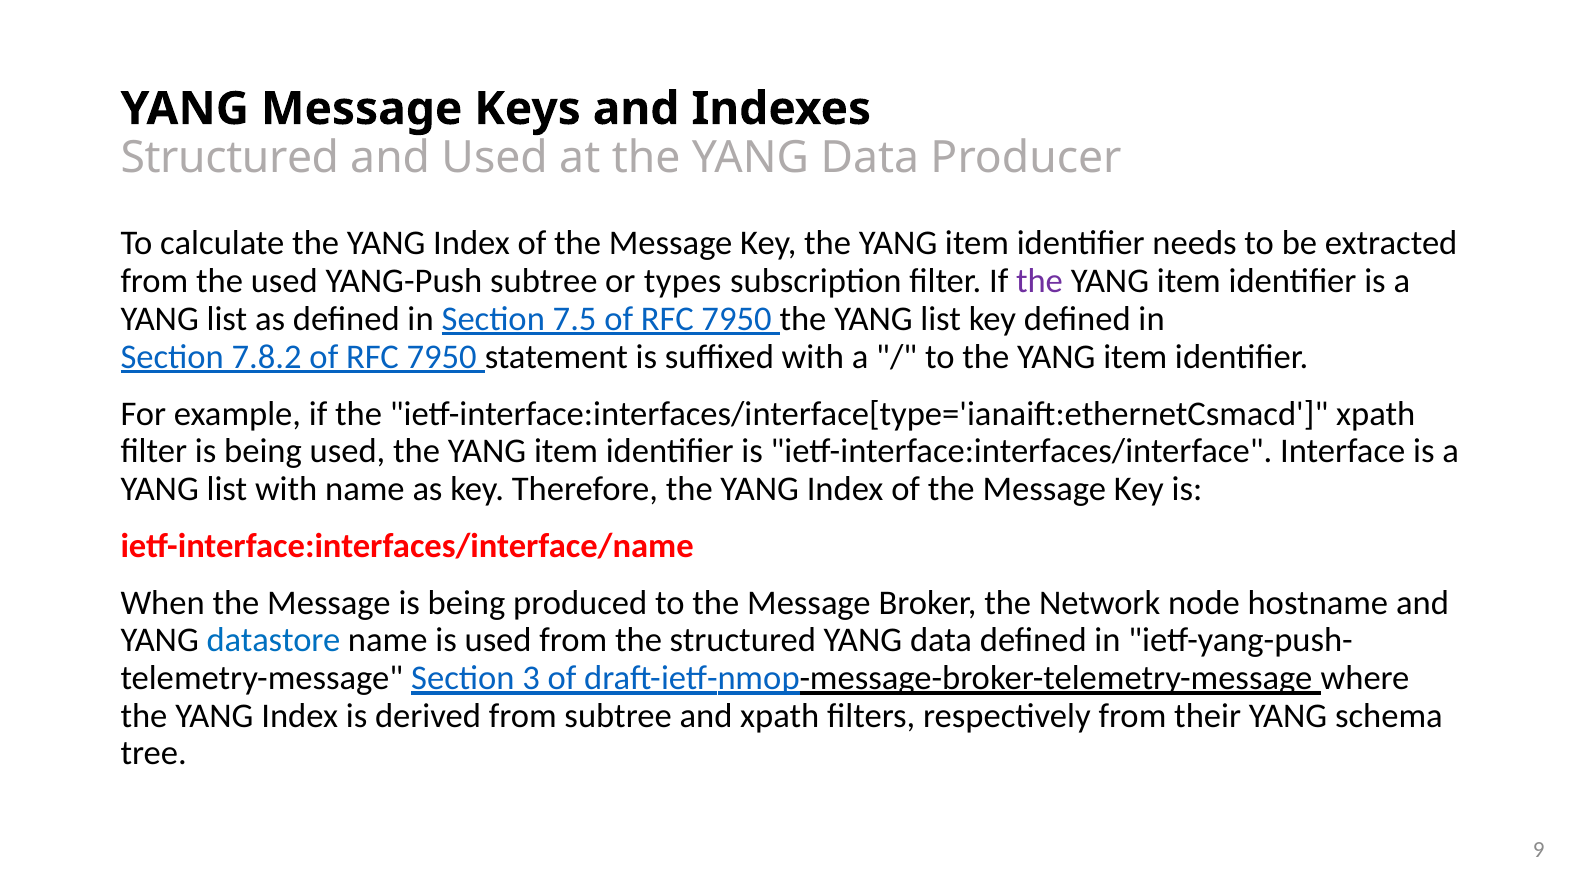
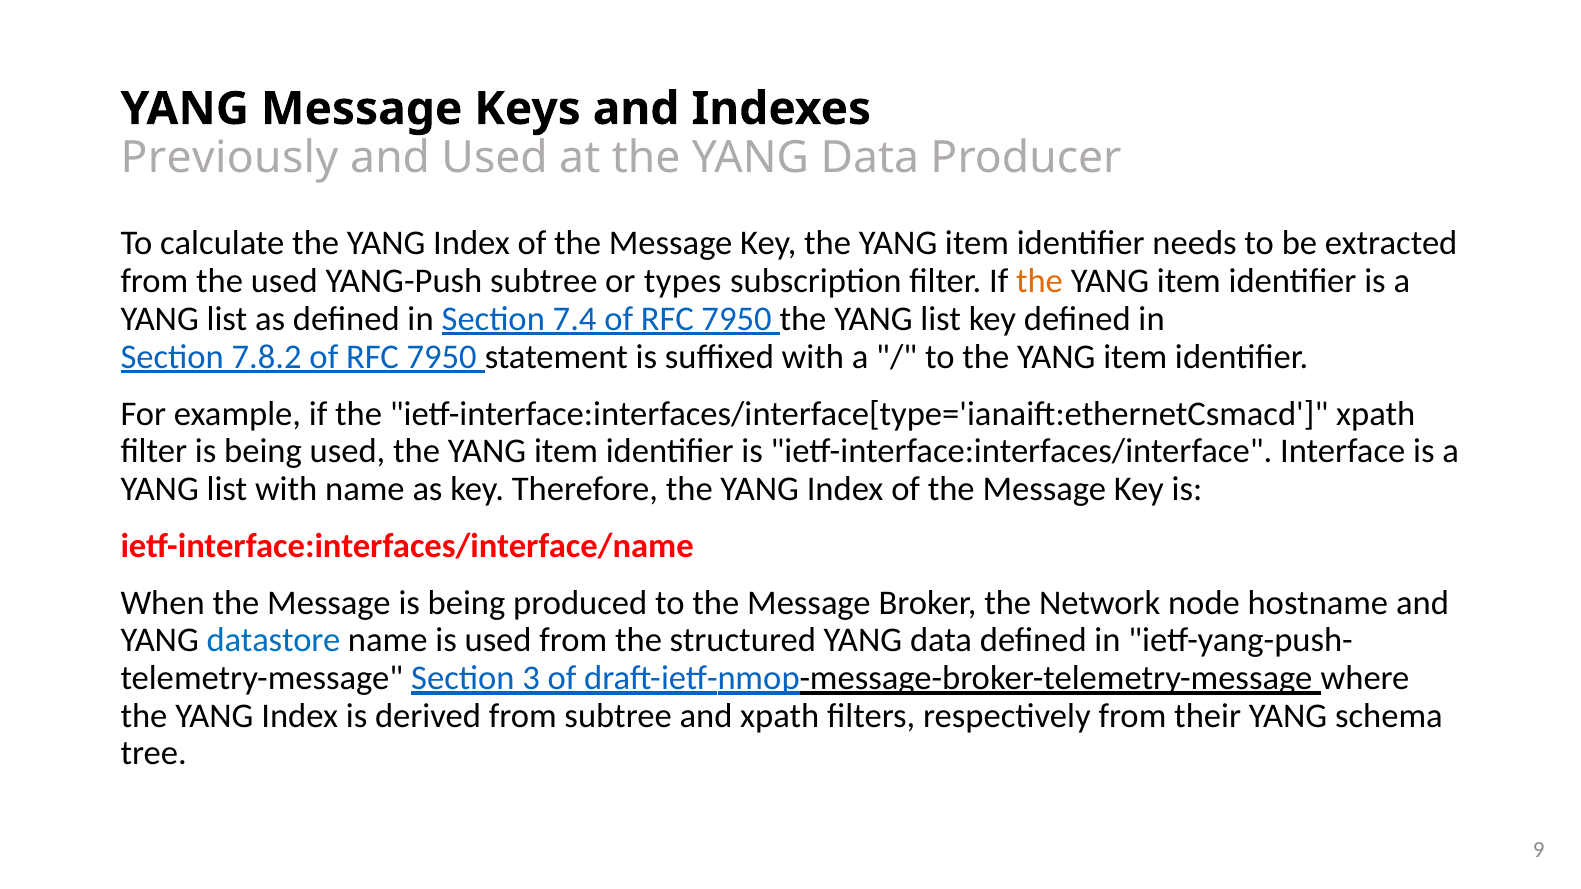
Structured: Structured -> Previously (229, 158)
the colour: purple -> orange (1039, 281)
7.5: 7.5 -> 7.4 (575, 319)
